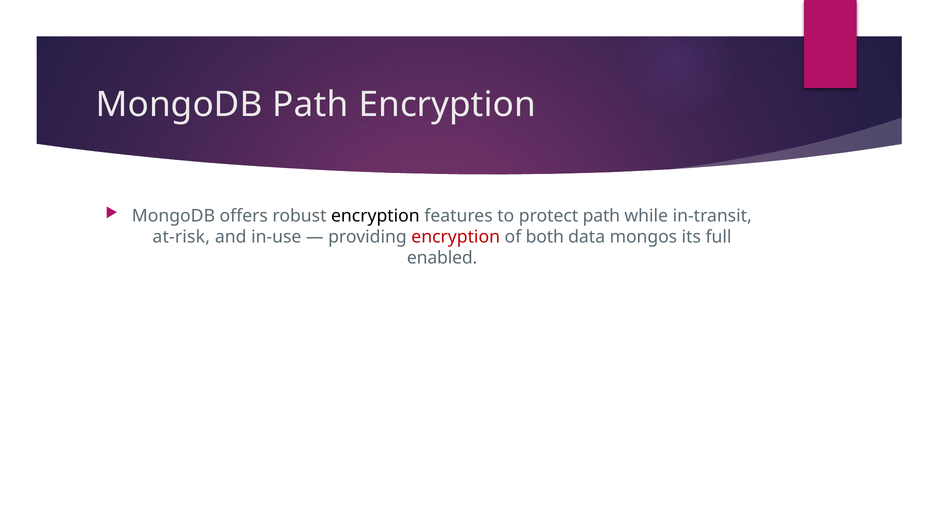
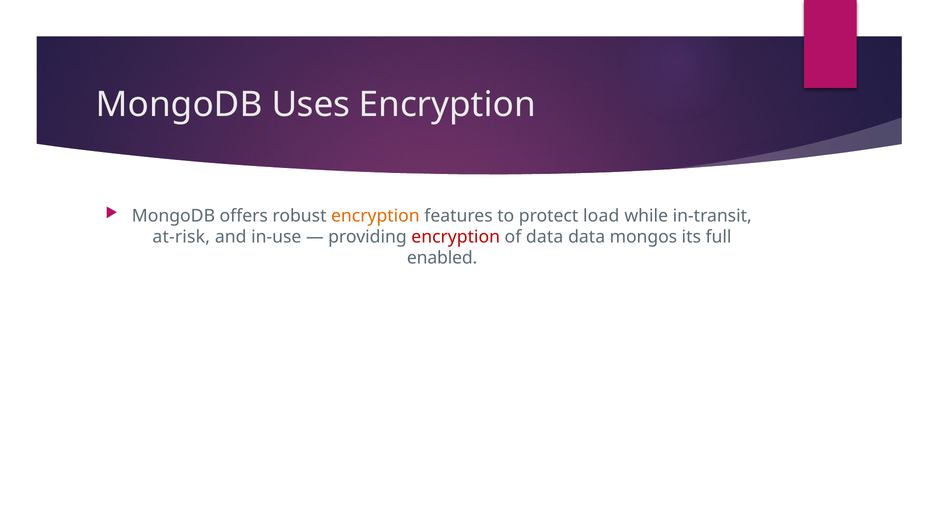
MongoDB Path: Path -> Uses (311, 105)
encryption colour: black -> orange (375, 216)
protect path: path -> load (601, 216)
of both: both -> data (545, 237)
